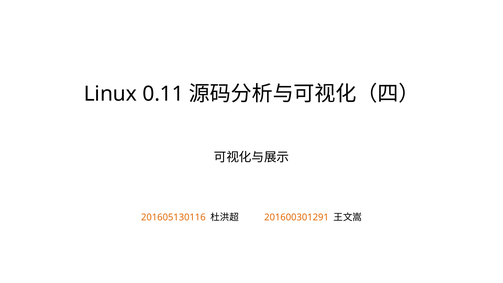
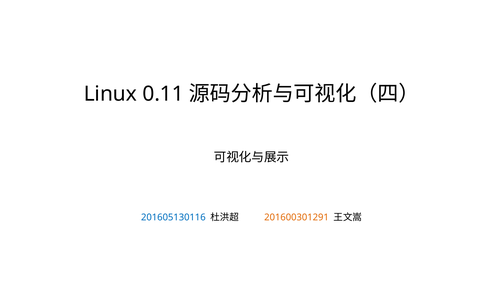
201605130116 colour: orange -> blue (173, 217)
